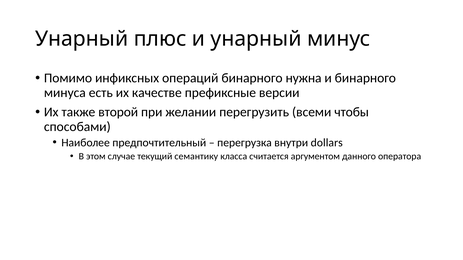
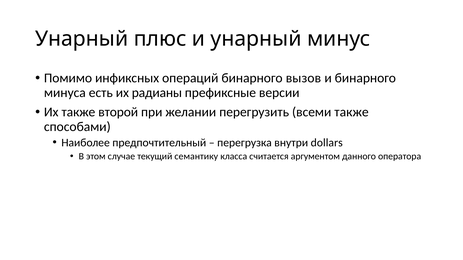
нужна: нужна -> вызов (303, 78)
качестве: качестве -> радианы (157, 93)
всеми чтобы: чтобы -> также (352, 112)
